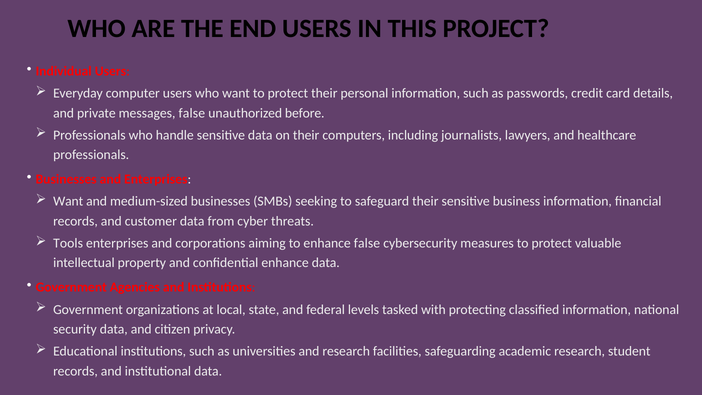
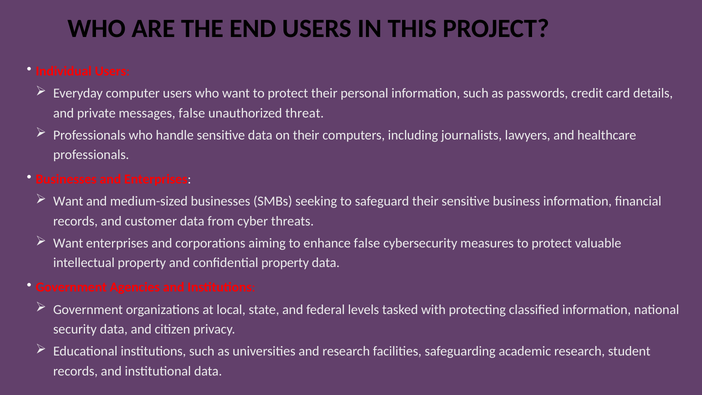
before: before -> threat (305, 113)
Tools: Tools -> Want (68, 243)
confidential enhance: enhance -> property (285, 263)
